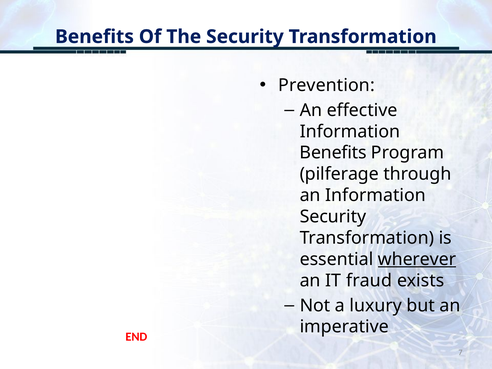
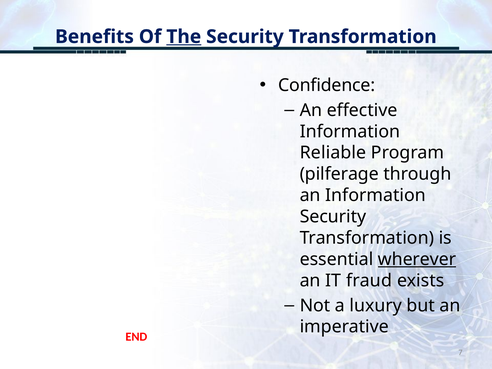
The underline: none -> present (184, 37)
Prevention: Prevention -> Confidence (327, 85)
Benefits: Benefits -> Reliable (333, 153)
